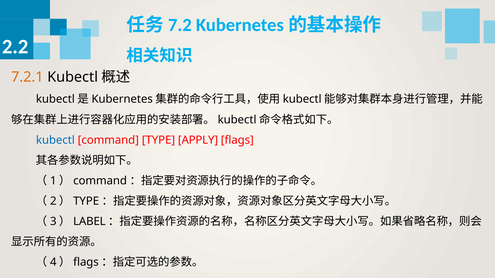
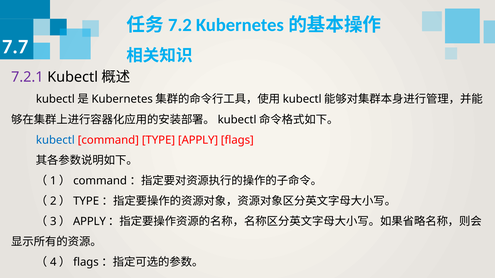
2.2: 2.2 -> 7.7 (15, 47)
7.2.1 colour: orange -> purple (27, 77)
LABEL: LABEL -> APPLY (89, 222)
